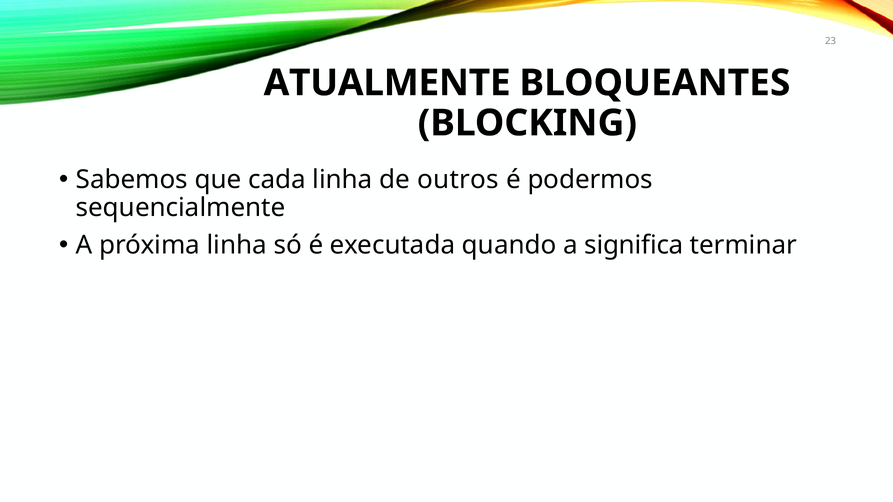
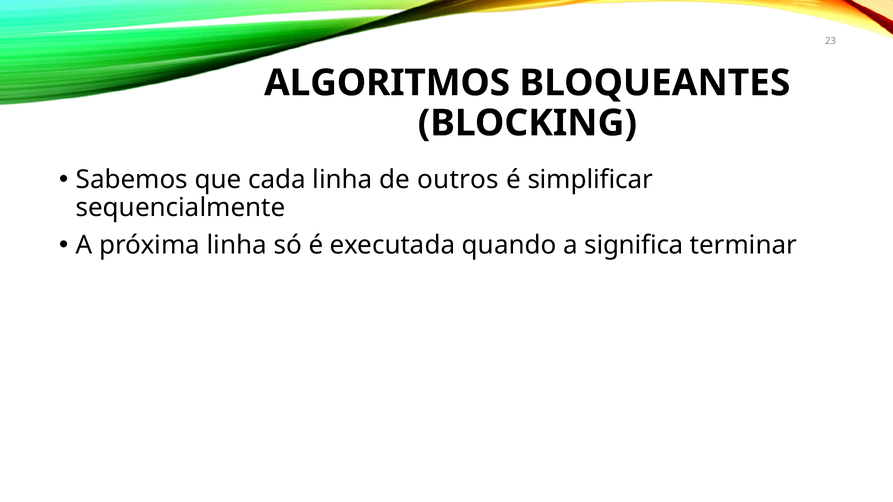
ATUALMENTE: ATUALMENTE -> ALGORITMOS (387, 83)
podermos: podermos -> simplificar (590, 180)
